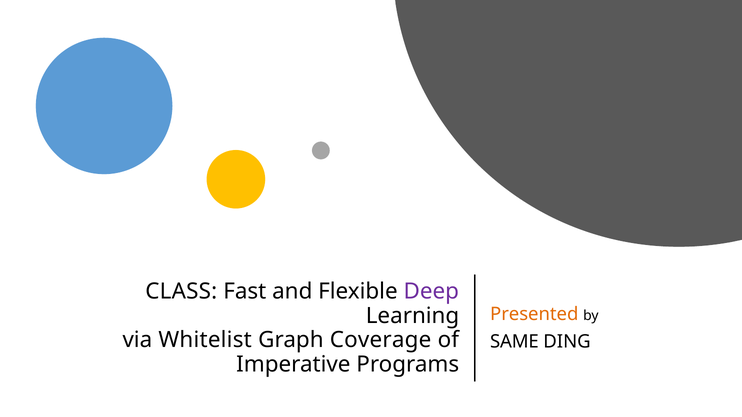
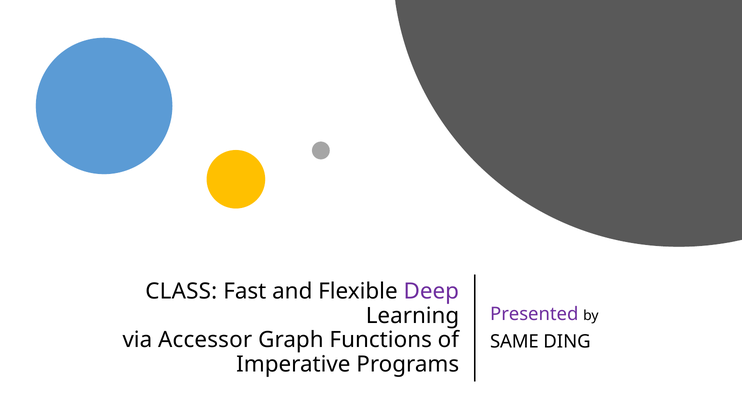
Presented colour: orange -> purple (534, 314)
Whitelist: Whitelist -> Accessor (205, 340)
Coverage: Coverage -> Functions (381, 340)
